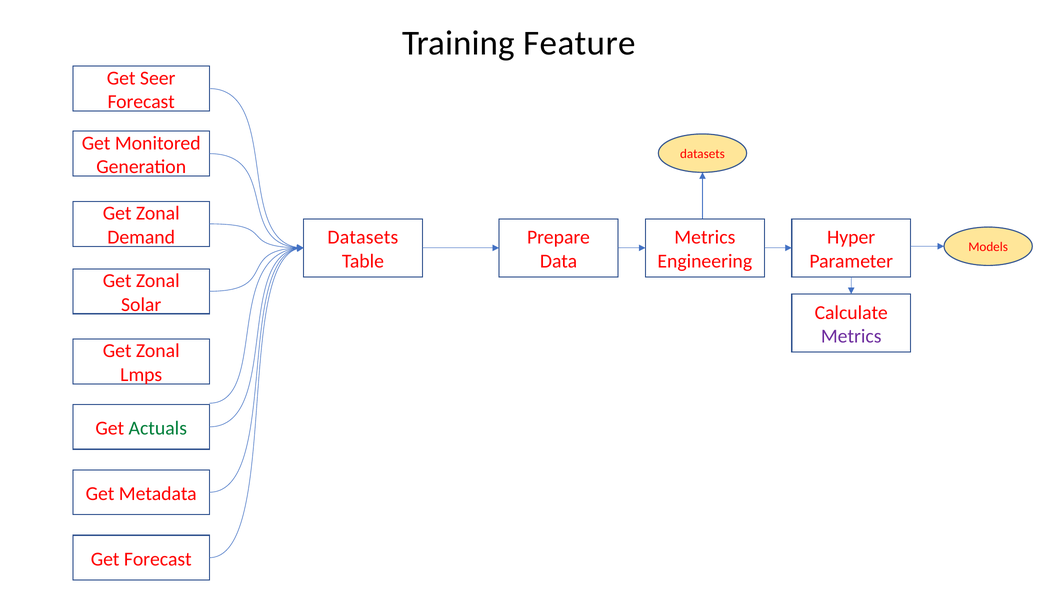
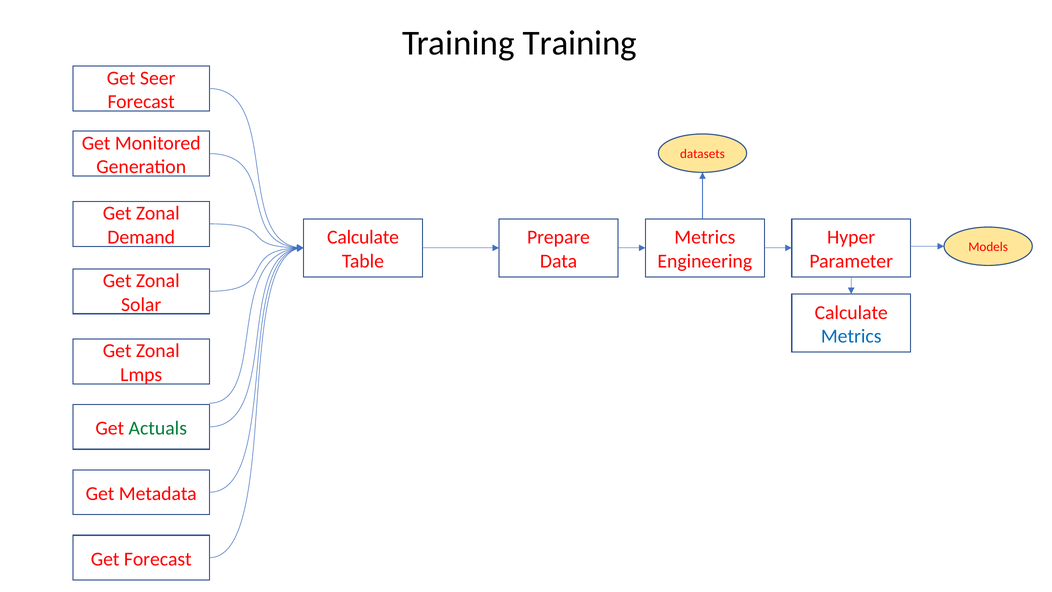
Training Feature: Feature -> Training (580, 43)
Datasets: Datasets -> Calculate (363, 237)
Metrics colour: purple -> blue (851, 336)
